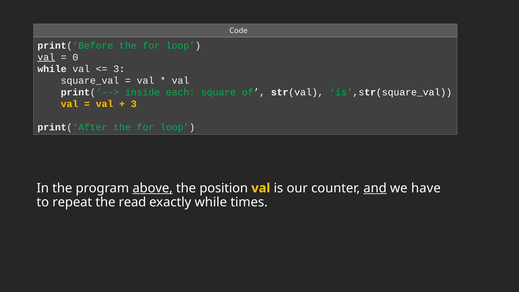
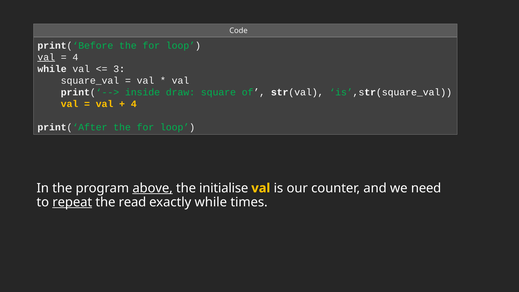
0: 0 -> 4 (75, 57)
each: each -> draw (180, 92)
3: 3 -> 4 (134, 104)
position: position -> initialise (224, 188)
and underline: present -> none (375, 188)
have: have -> need (426, 188)
repeat underline: none -> present (72, 202)
